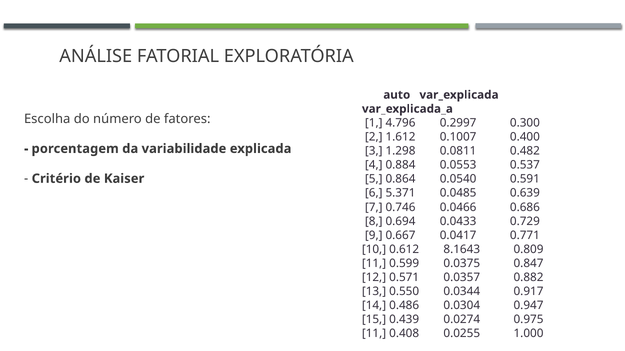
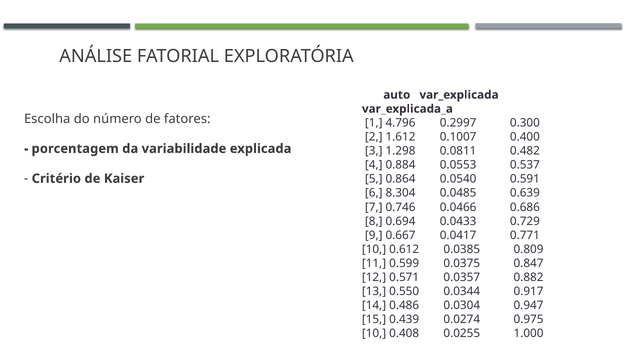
5.371: 5.371 -> 8.304 (401, 193)
8.1643: 8.1643 -> 0.0385 (462, 250)
11: 11 -> 10 (374, 334)
